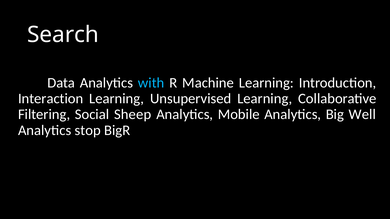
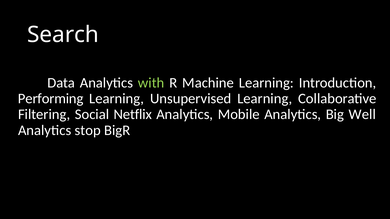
with colour: light blue -> light green (151, 83)
Interaction: Interaction -> Performing (51, 99)
Sheep: Sheep -> Netflix (133, 115)
